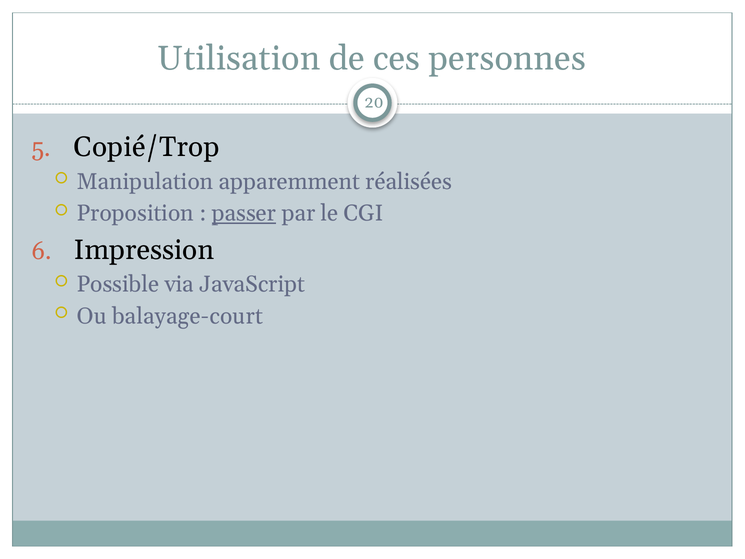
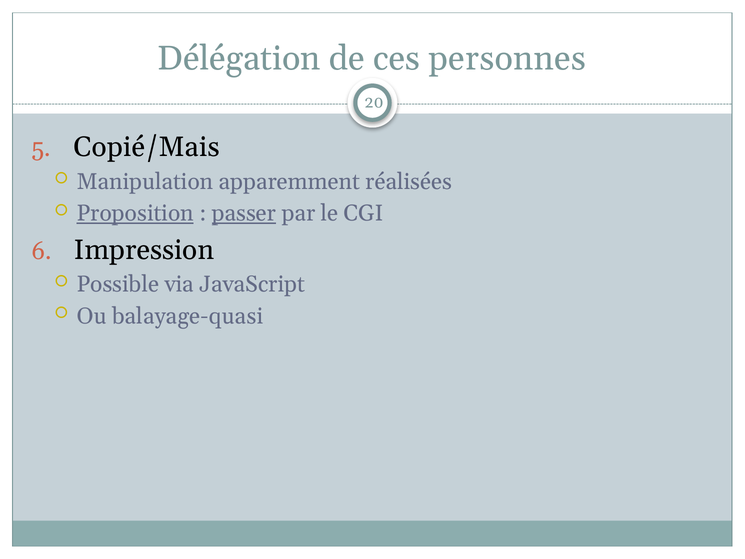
Utilisation: Utilisation -> Délégation (239, 59)
Copié/Trop: Copié/Trop -> Copié/Mais (147, 147)
Proposition underline: none -> present (135, 213)
balayage-court: balayage-court -> balayage-quasi (188, 316)
